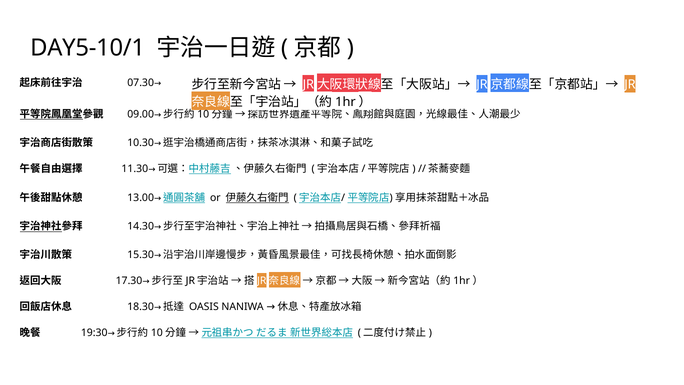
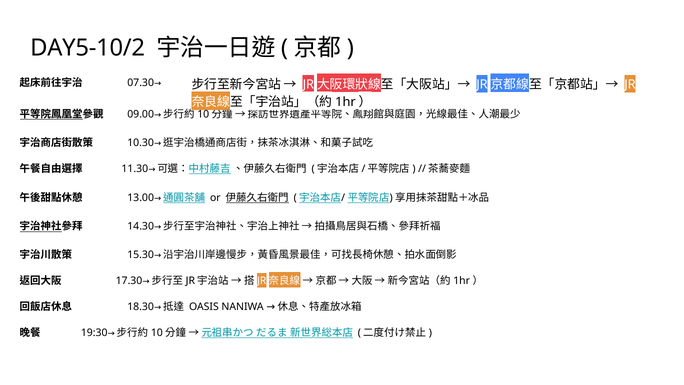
DAY5-10/1: DAY5-10/1 -> DAY5-10/2 (88, 48)
